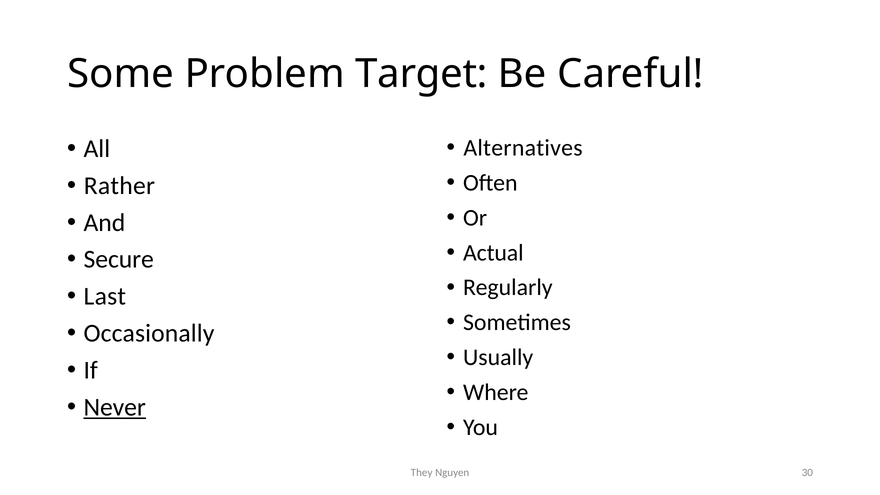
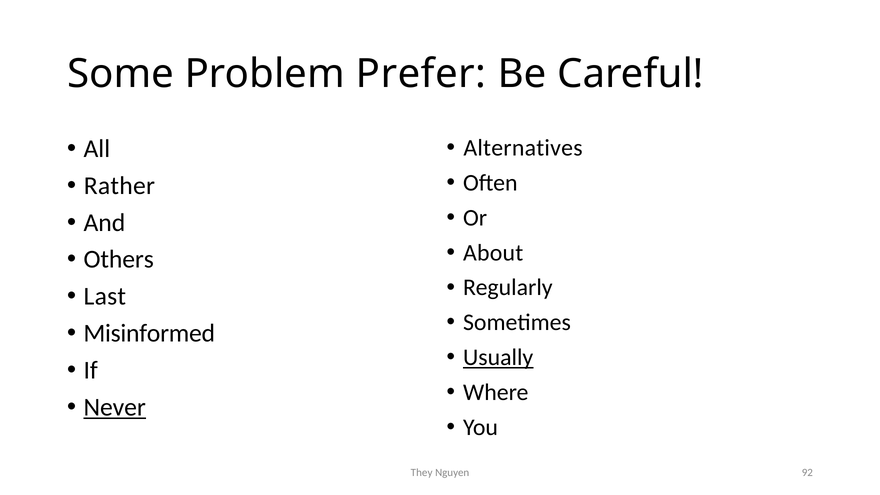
Target: Target -> Prefer (421, 74)
Actual: Actual -> About (493, 253)
Secure: Secure -> Others (119, 259)
Occasionally: Occasionally -> Misinformed (149, 333)
Usually underline: none -> present (498, 357)
30: 30 -> 92 (807, 473)
